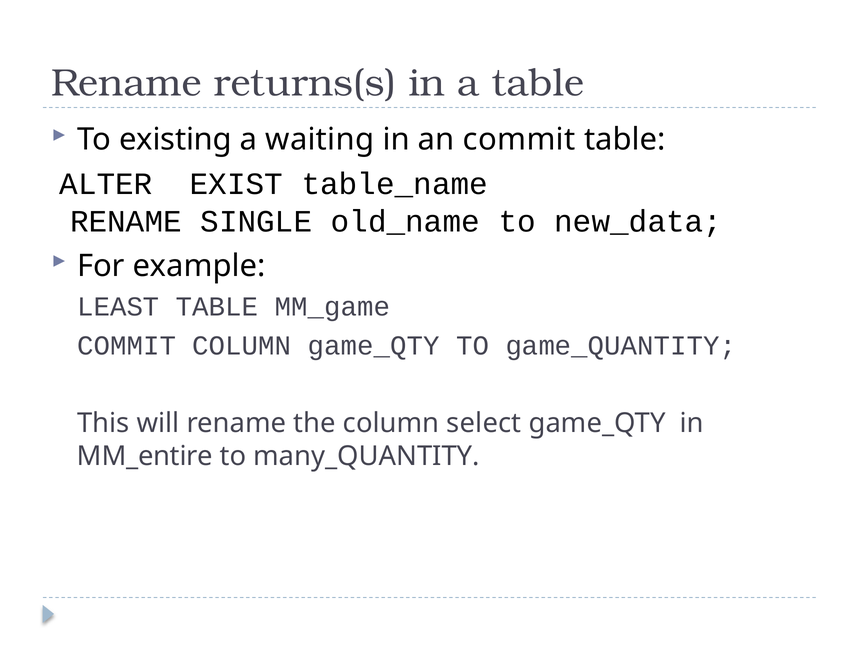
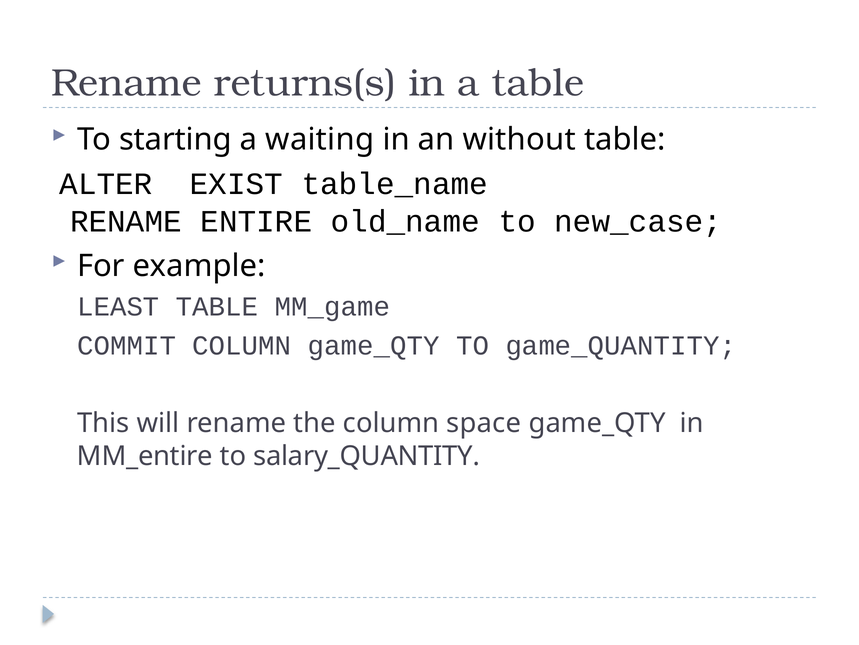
existing: existing -> starting (176, 140)
an commit: commit -> without (519, 140)
SINGLE: SINGLE -> ENTIRE (256, 221)
new_data: new_data -> new_case (638, 221)
select: select -> space (484, 423)
many_QUANTITY: many_QUANTITY -> salary_QUANTITY (367, 456)
